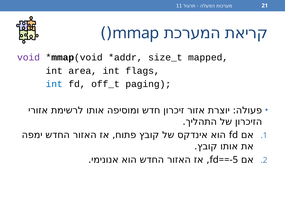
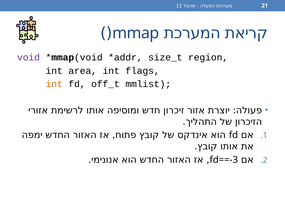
mapped: mapped -> region (208, 58)
int colour: blue -> orange (54, 84)
paging: paging -> mmlist (148, 84)
fd==-5: fd==-5 -> fd==-3 (224, 160)
